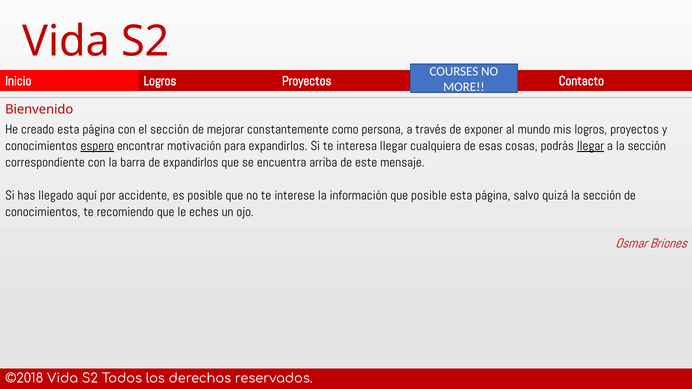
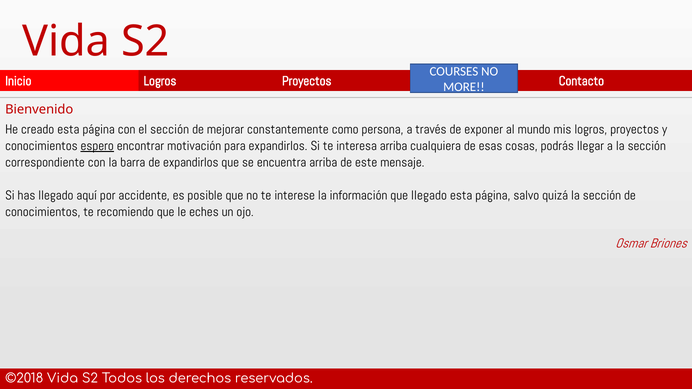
interesa llegar: llegar -> arriba (394, 146)
llegar underline: present -> none (590, 146)
que posible: posible -> llegado (429, 195)
